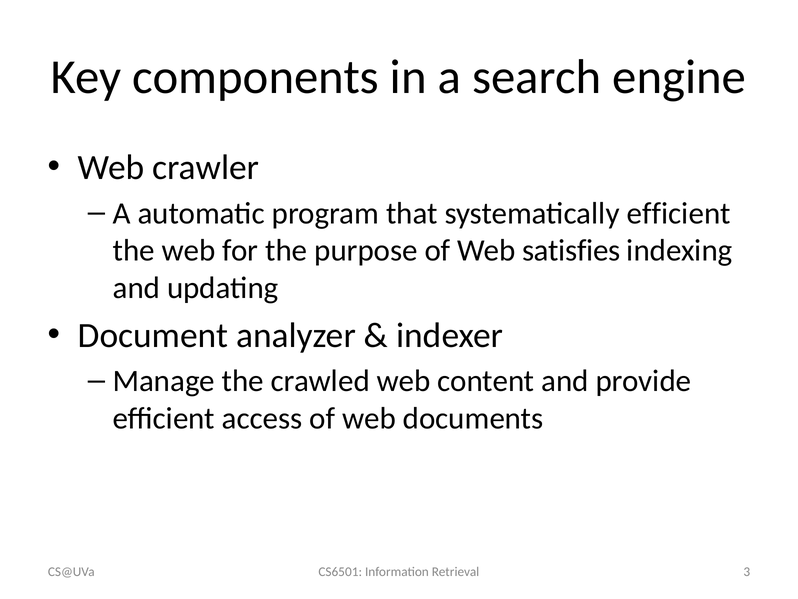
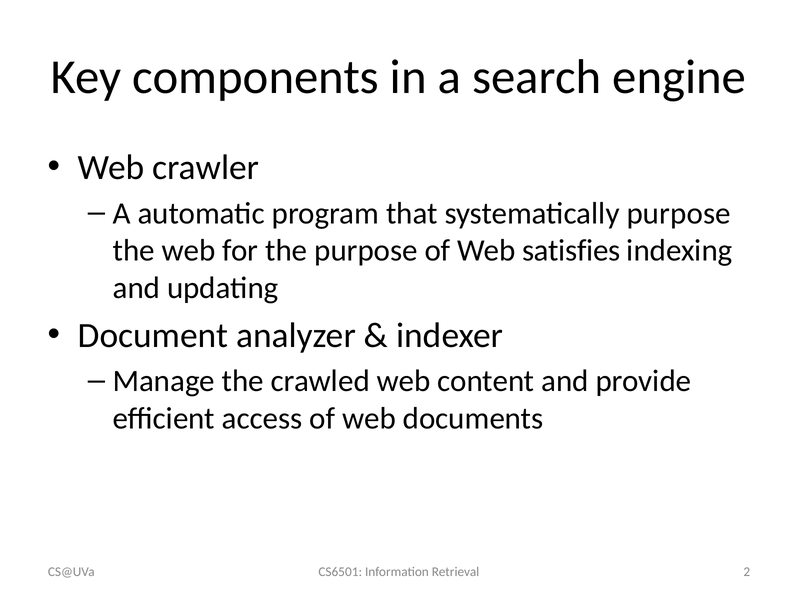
systematically efficient: efficient -> purpose (679, 213)
3: 3 -> 2 (747, 571)
